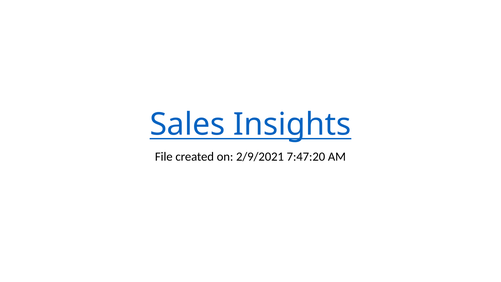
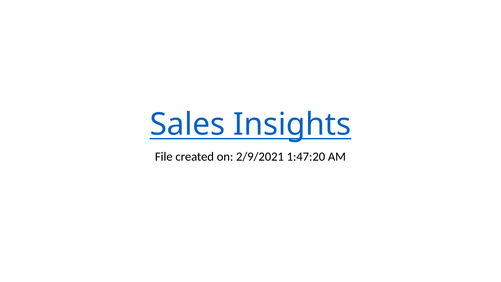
7:47:20: 7:47:20 -> 1:47:20 (306, 157)
